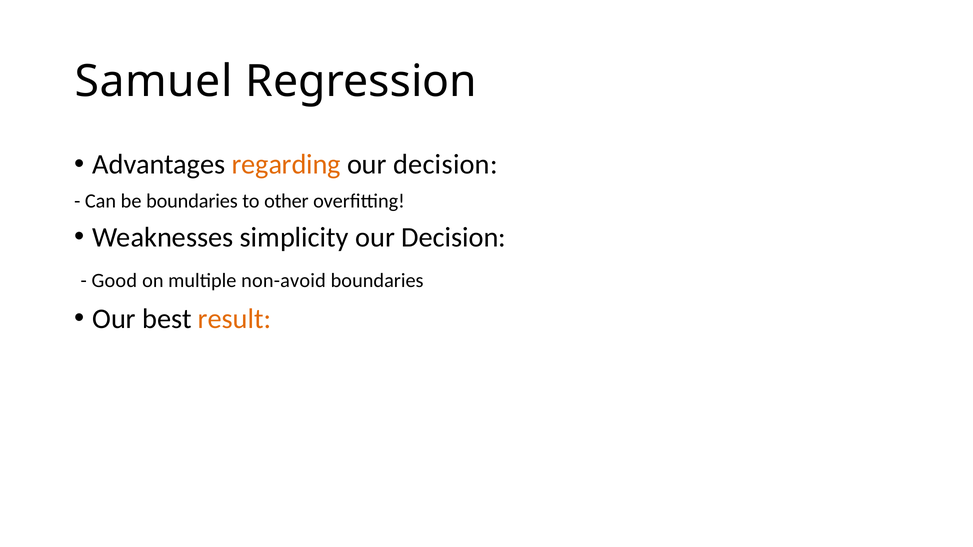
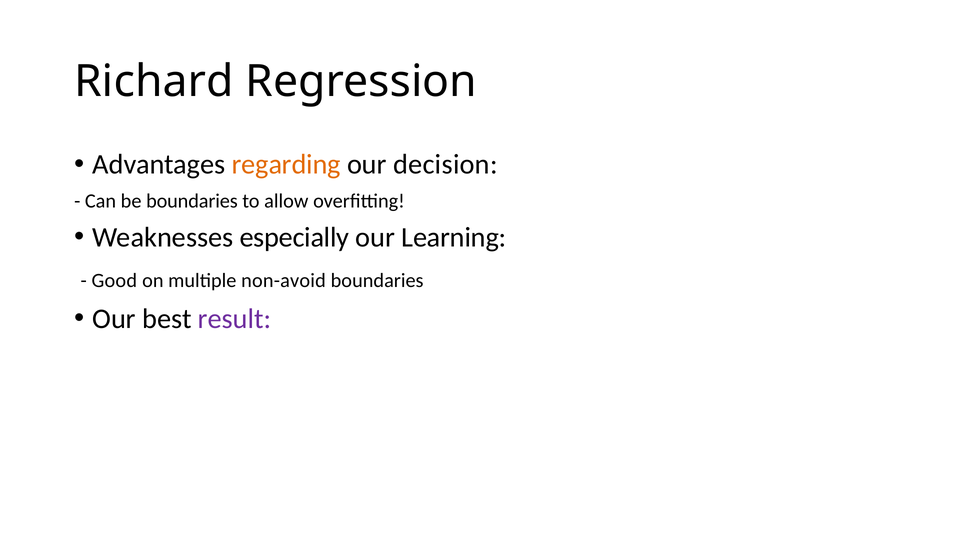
Samuel: Samuel -> Richard (154, 82)
other: other -> allow (286, 201)
simplicity: simplicity -> especially (294, 237)
Decision: Decision -> Learning (454, 237)
result colour: orange -> purple (235, 319)
